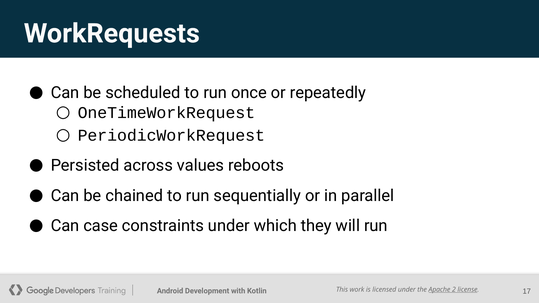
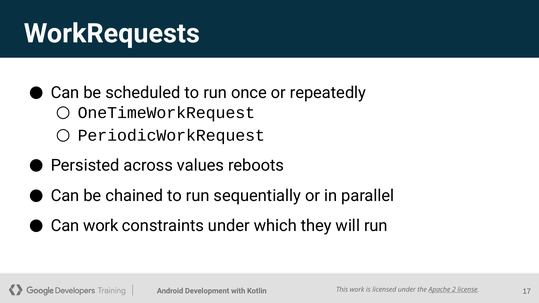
Can case: case -> work (101, 226)
